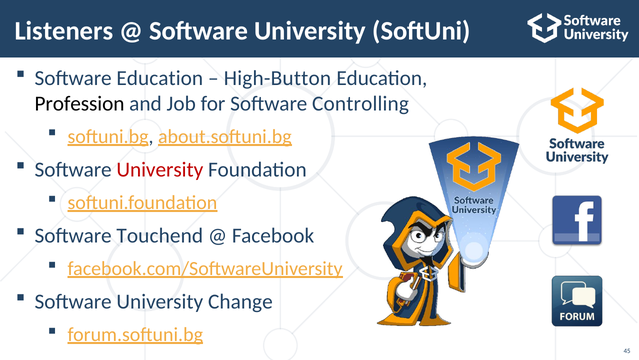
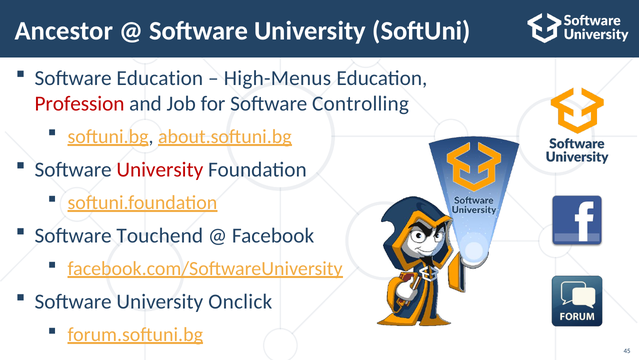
Listeners: Listeners -> Ancestor (64, 31)
High-Button: High-Button -> High-Menus (277, 78)
Profession colour: black -> red (80, 104)
Change: Change -> Onclick (240, 301)
